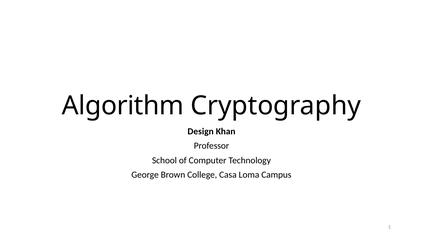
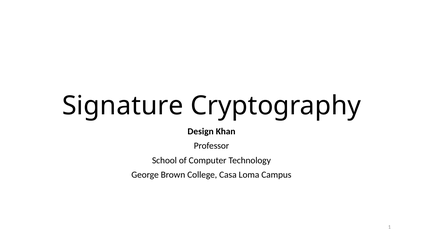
Algorithm: Algorithm -> Signature (123, 106)
